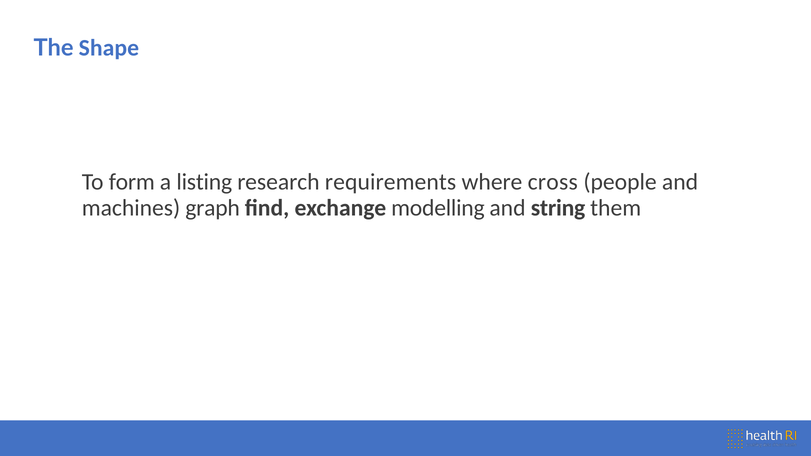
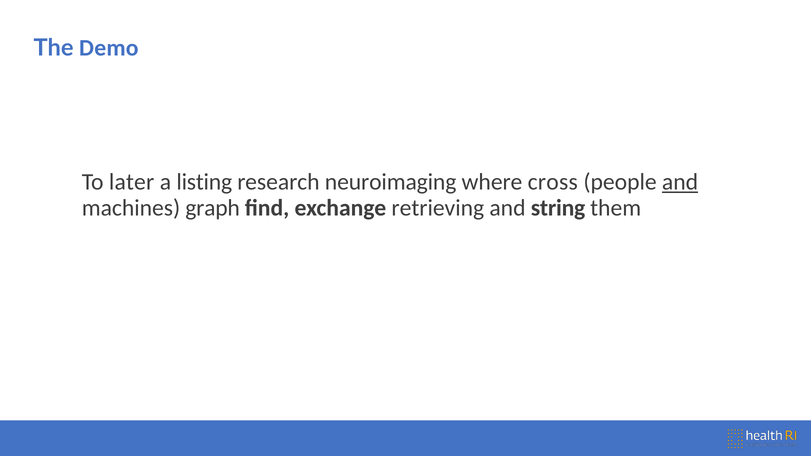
Shape: Shape -> Demo (109, 48)
form: form -> later (132, 182)
requirements: requirements -> neuroimaging (391, 182)
and underline: none -> present (680, 182)
modelling: modelling -> retrieving (438, 208)
